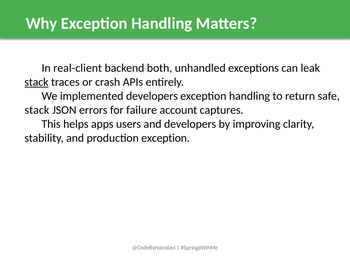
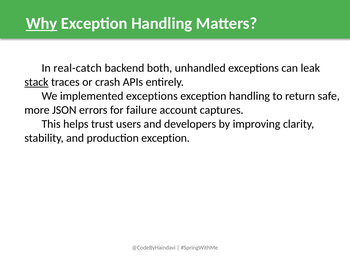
Why underline: none -> present (42, 23)
real-client: real-client -> real-catch (78, 68)
implemented developers: developers -> exceptions (152, 96)
stack: stack -> more (37, 110)
apps: apps -> trust (102, 124)
